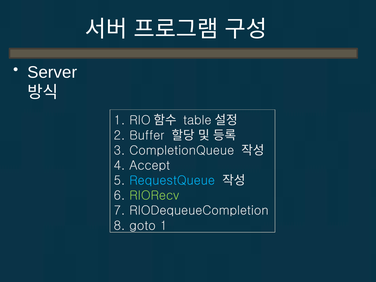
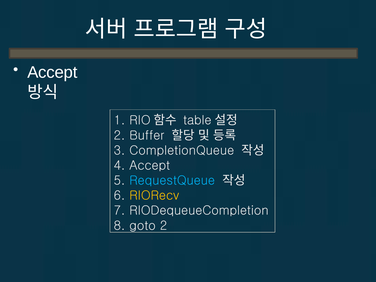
Server: Server -> Accept (52, 72)
RIORecv colour: light green -> yellow (154, 196)
goto 1: 1 -> 2 (164, 226)
